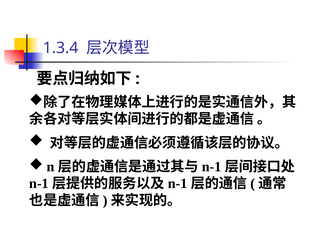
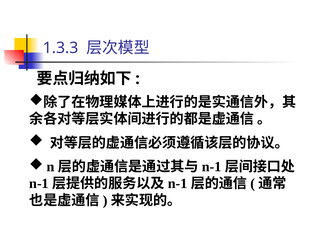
1.3.4: 1.3.4 -> 1.3.3 (61, 48)
